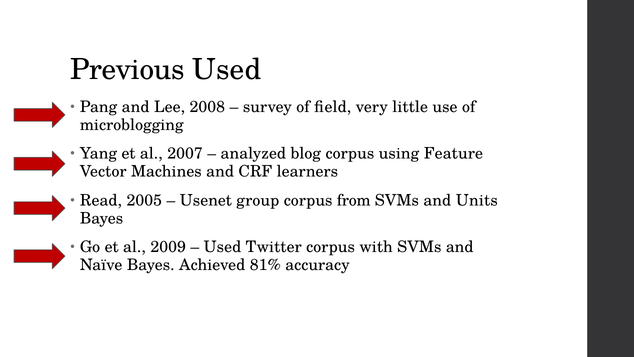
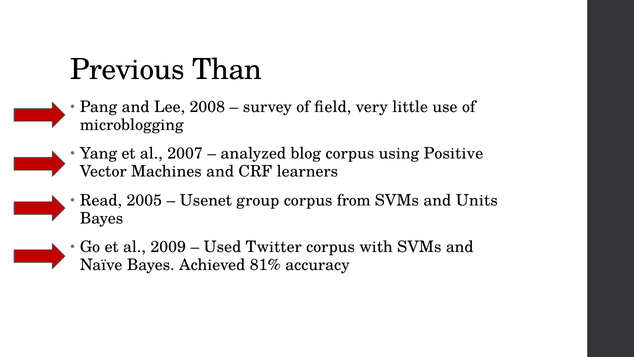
Previous Used: Used -> Than (227, 70)
Feature: Feature -> Positive (453, 153)
